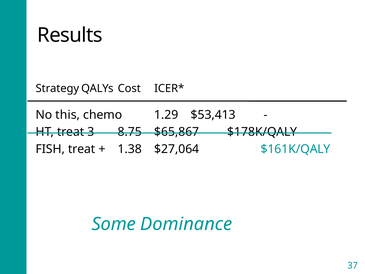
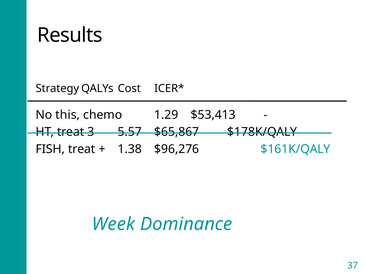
8.75: 8.75 -> 5.57 (130, 132)
$27,064: $27,064 -> $96,276 (177, 149)
Some: Some -> Week (114, 224)
